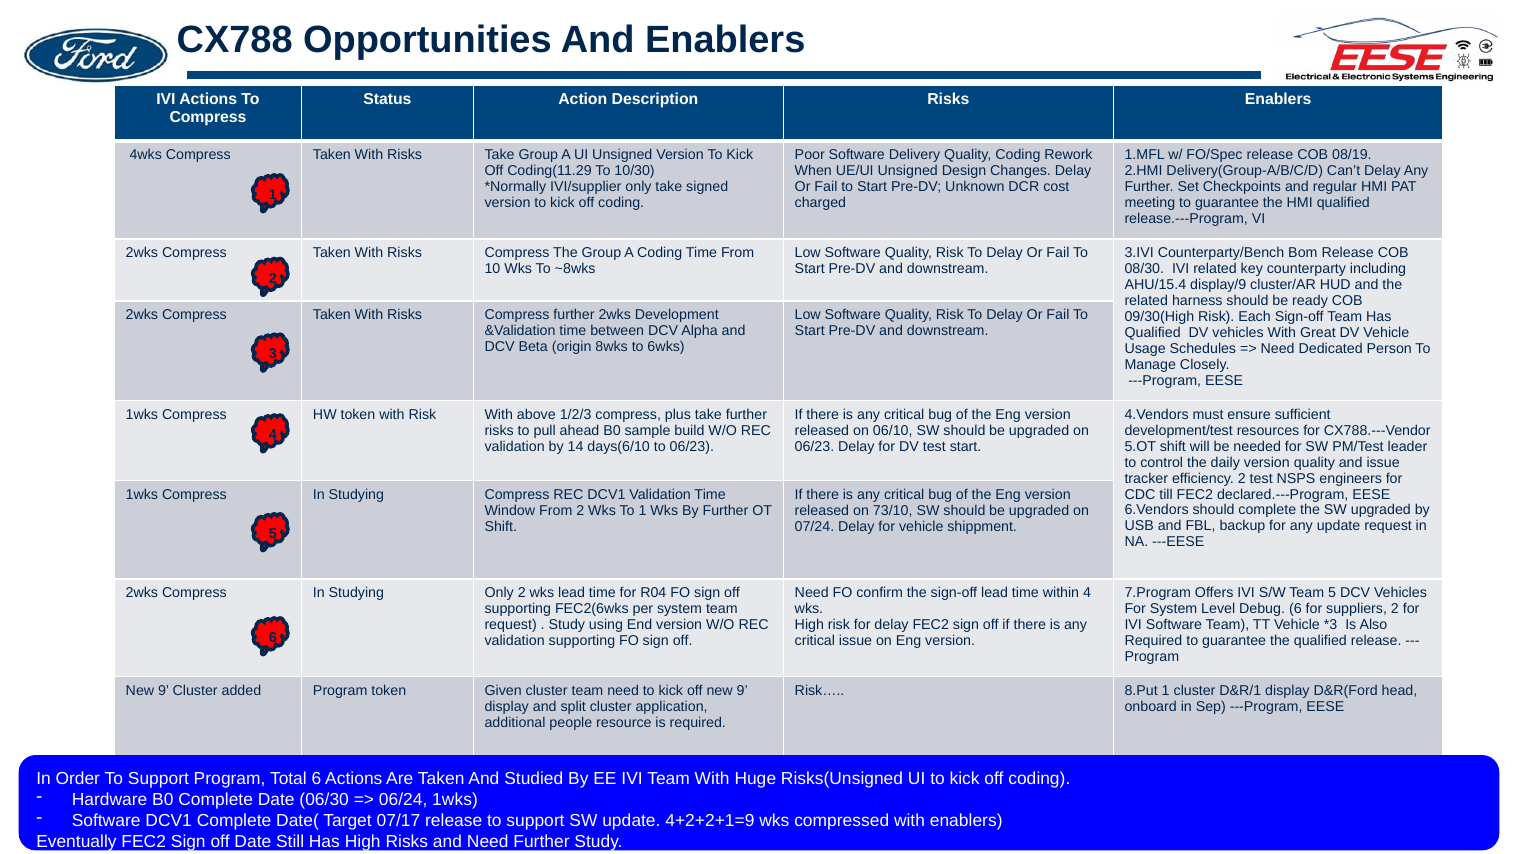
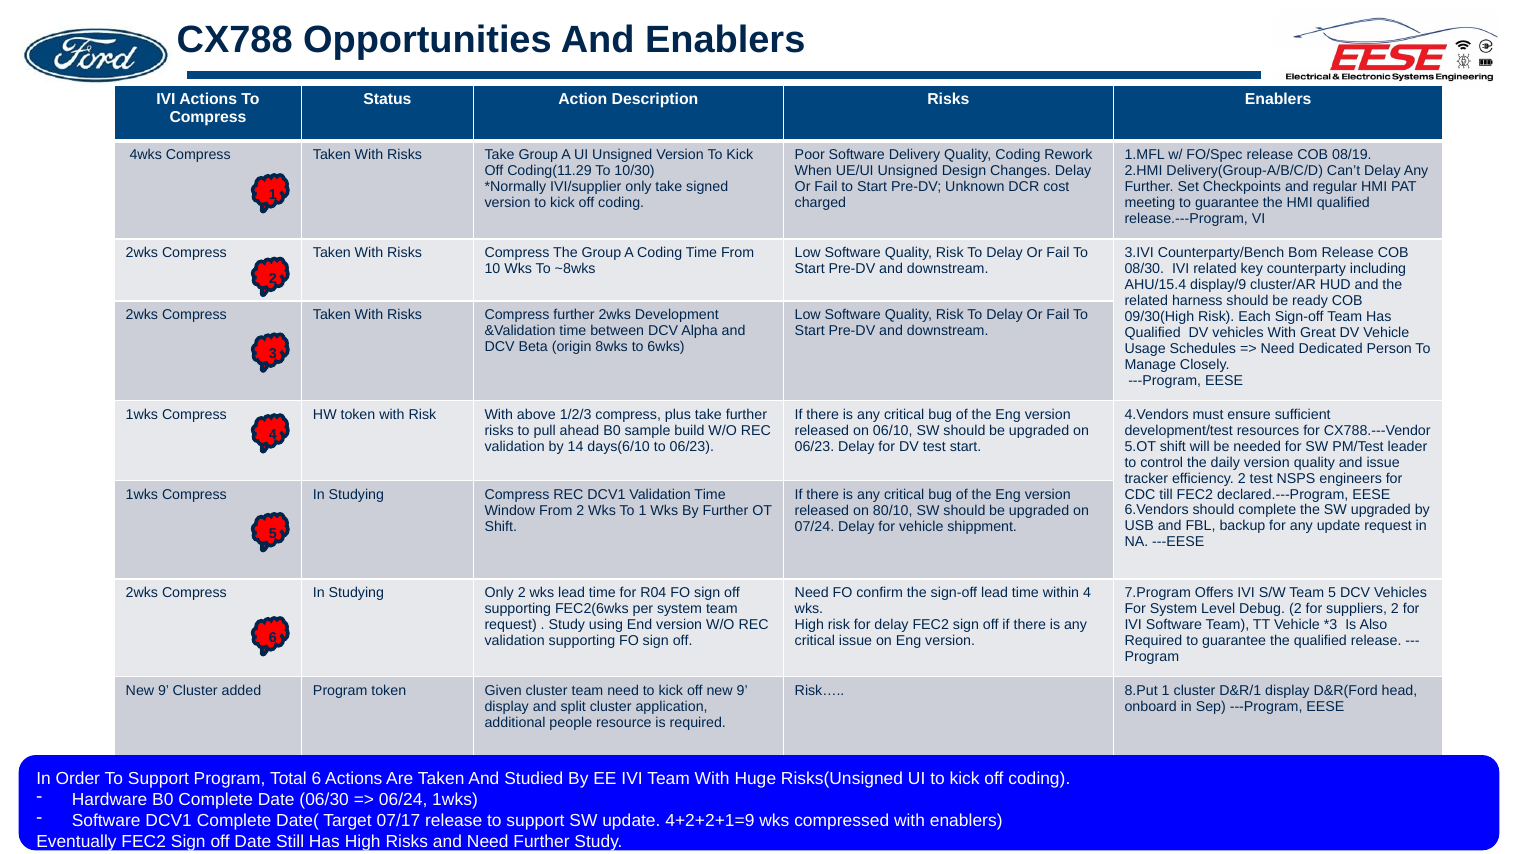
73/10: 73/10 -> 80/10 (893, 510)
Debug 6: 6 -> 2 (1295, 609)
